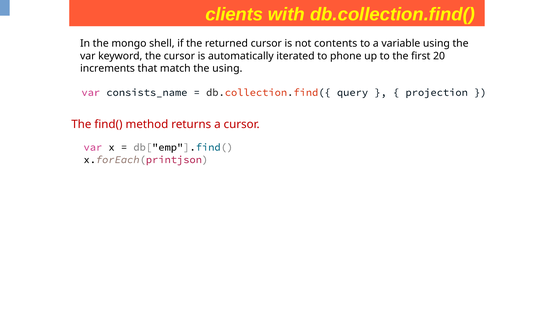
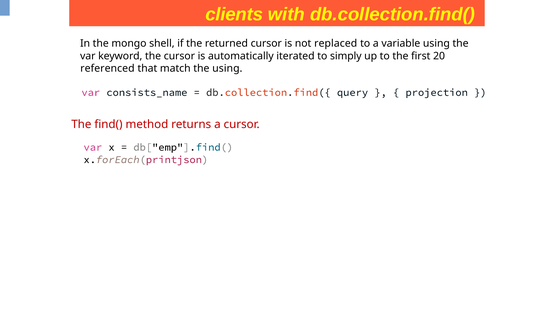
contents: contents -> replaced (336, 44)
phone: phone -> simply (346, 56)
increments: increments -> referenced (107, 69)
